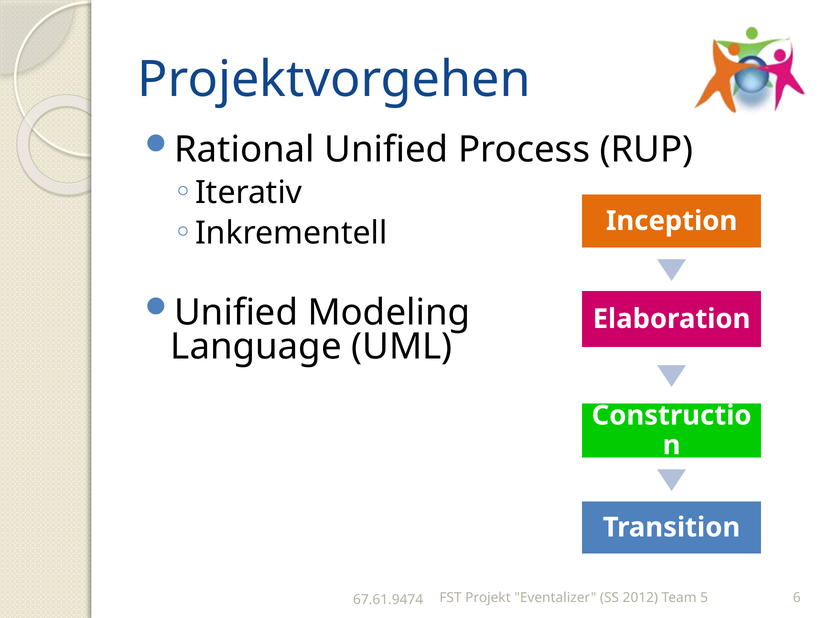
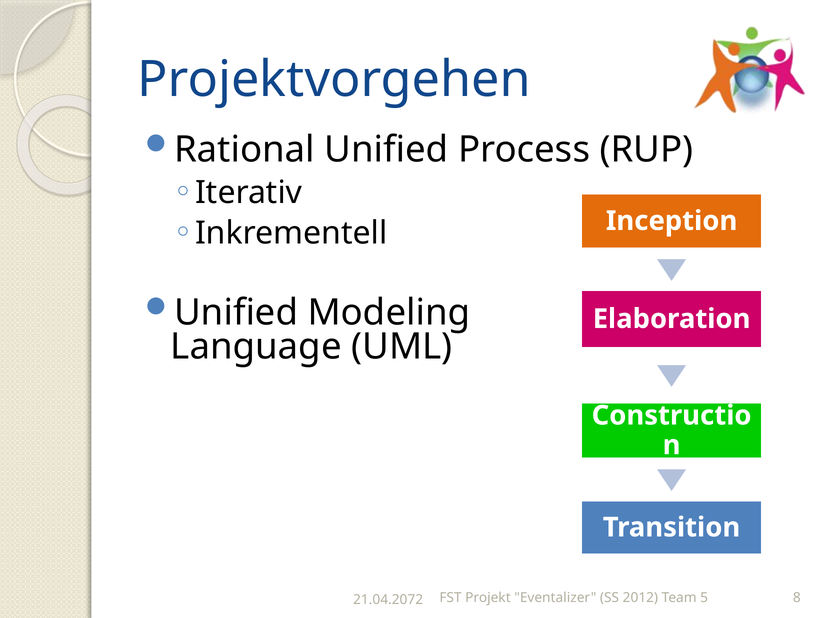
6: 6 -> 8 (797, 598)
67.61.9474: 67.61.9474 -> 21.04.2072 (388, 600)
